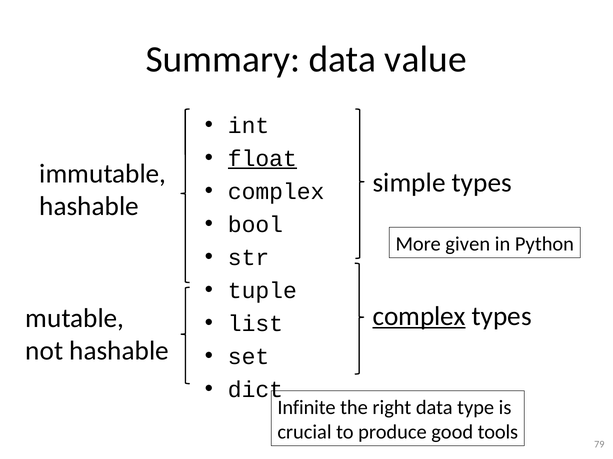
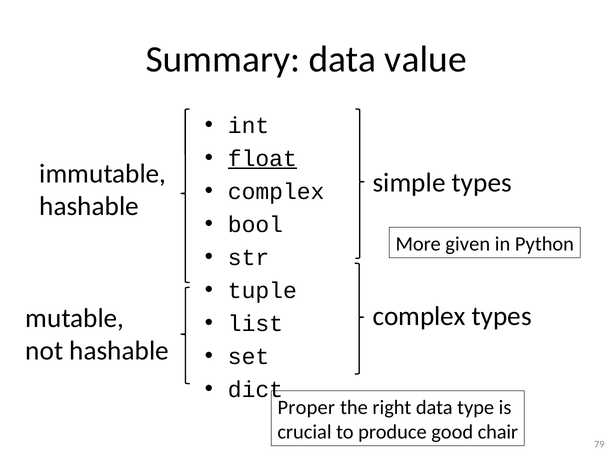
complex underline: present -> none (419, 317)
Infinite: Infinite -> Proper (306, 408)
tools: tools -> chair (498, 433)
